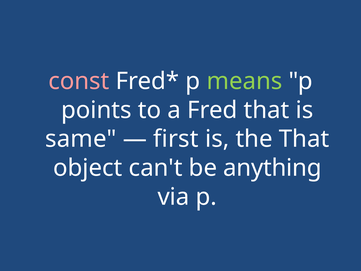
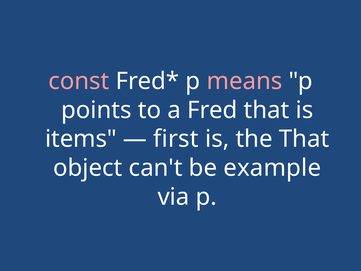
means colour: light green -> pink (244, 81)
same: same -> items (81, 139)
anything: anything -> example (272, 168)
